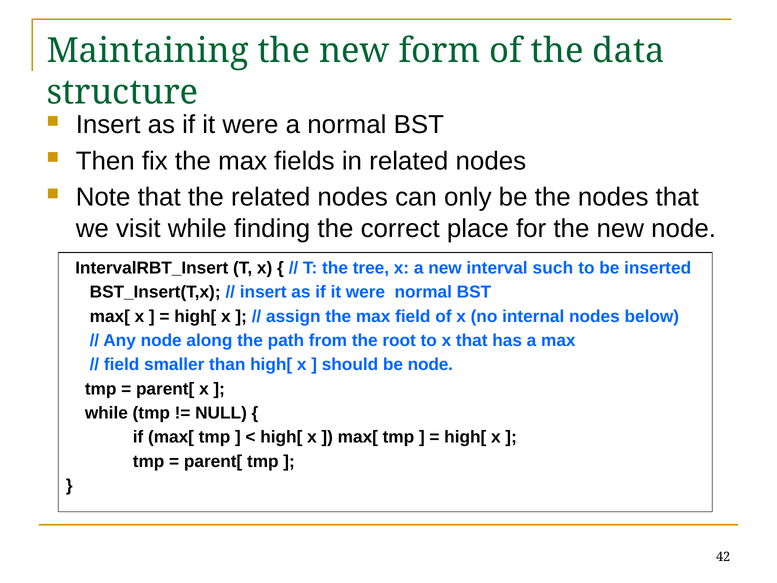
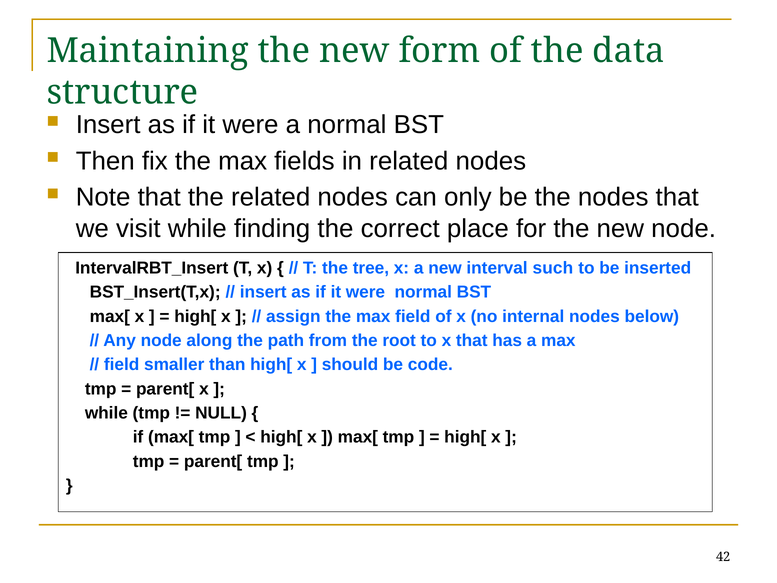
be node: node -> code (430, 365)
